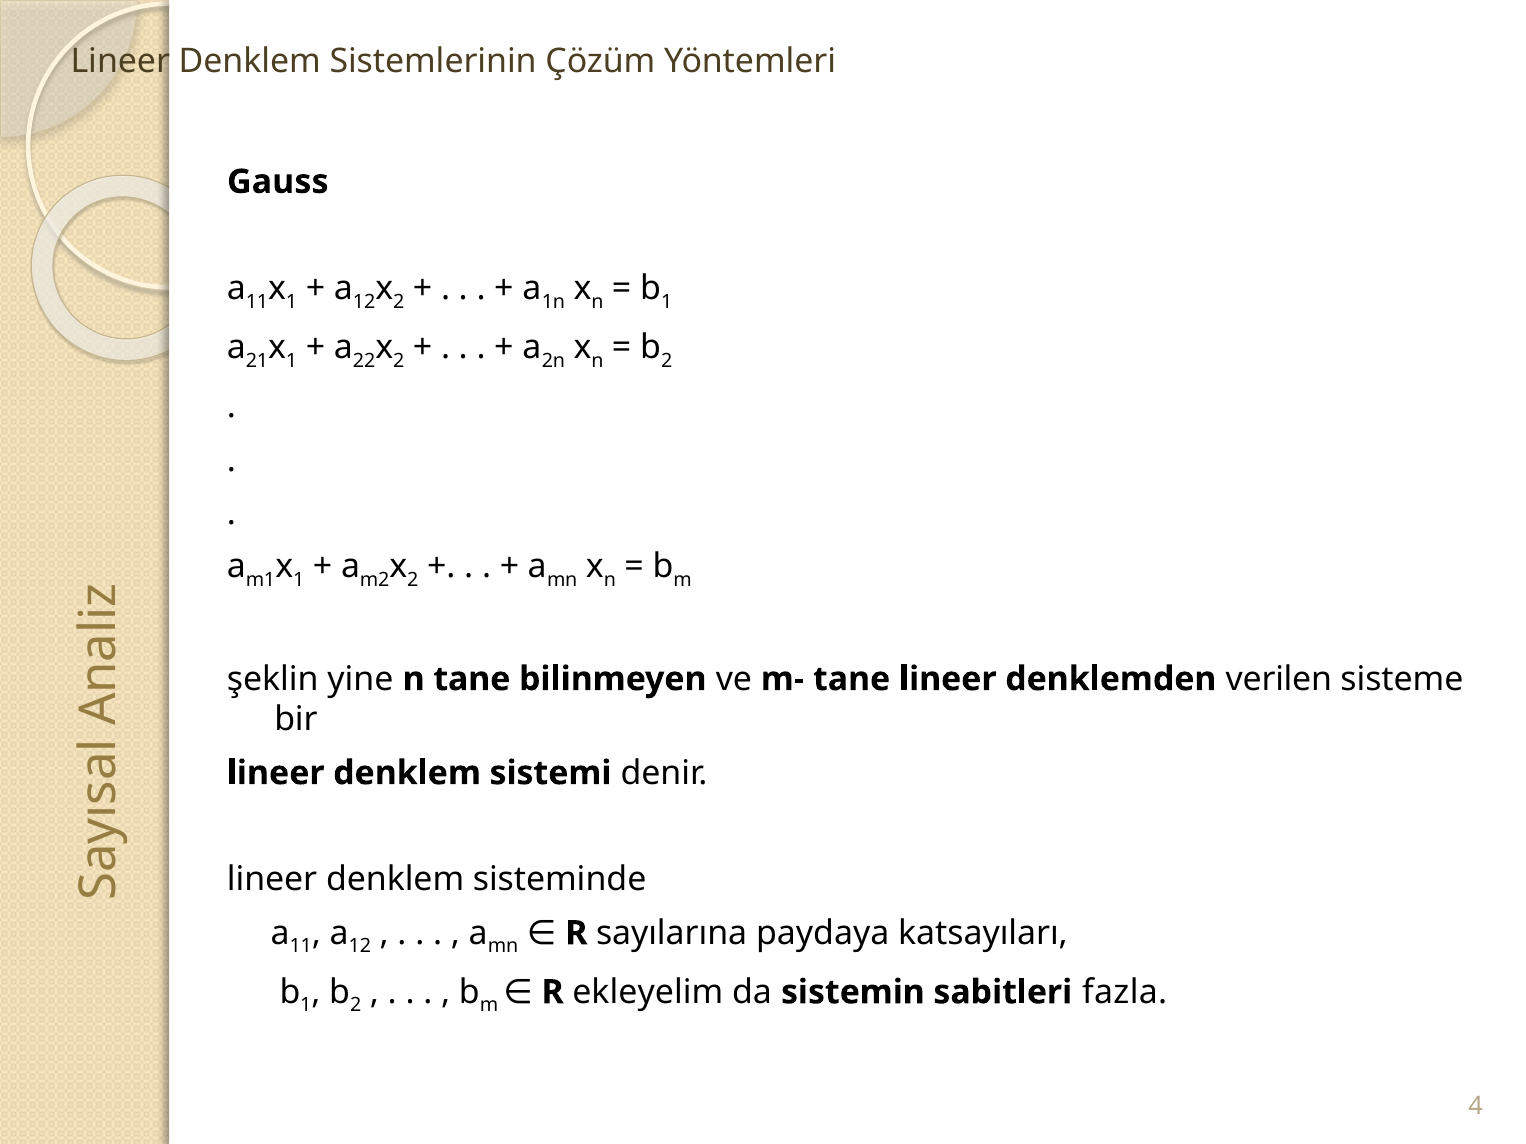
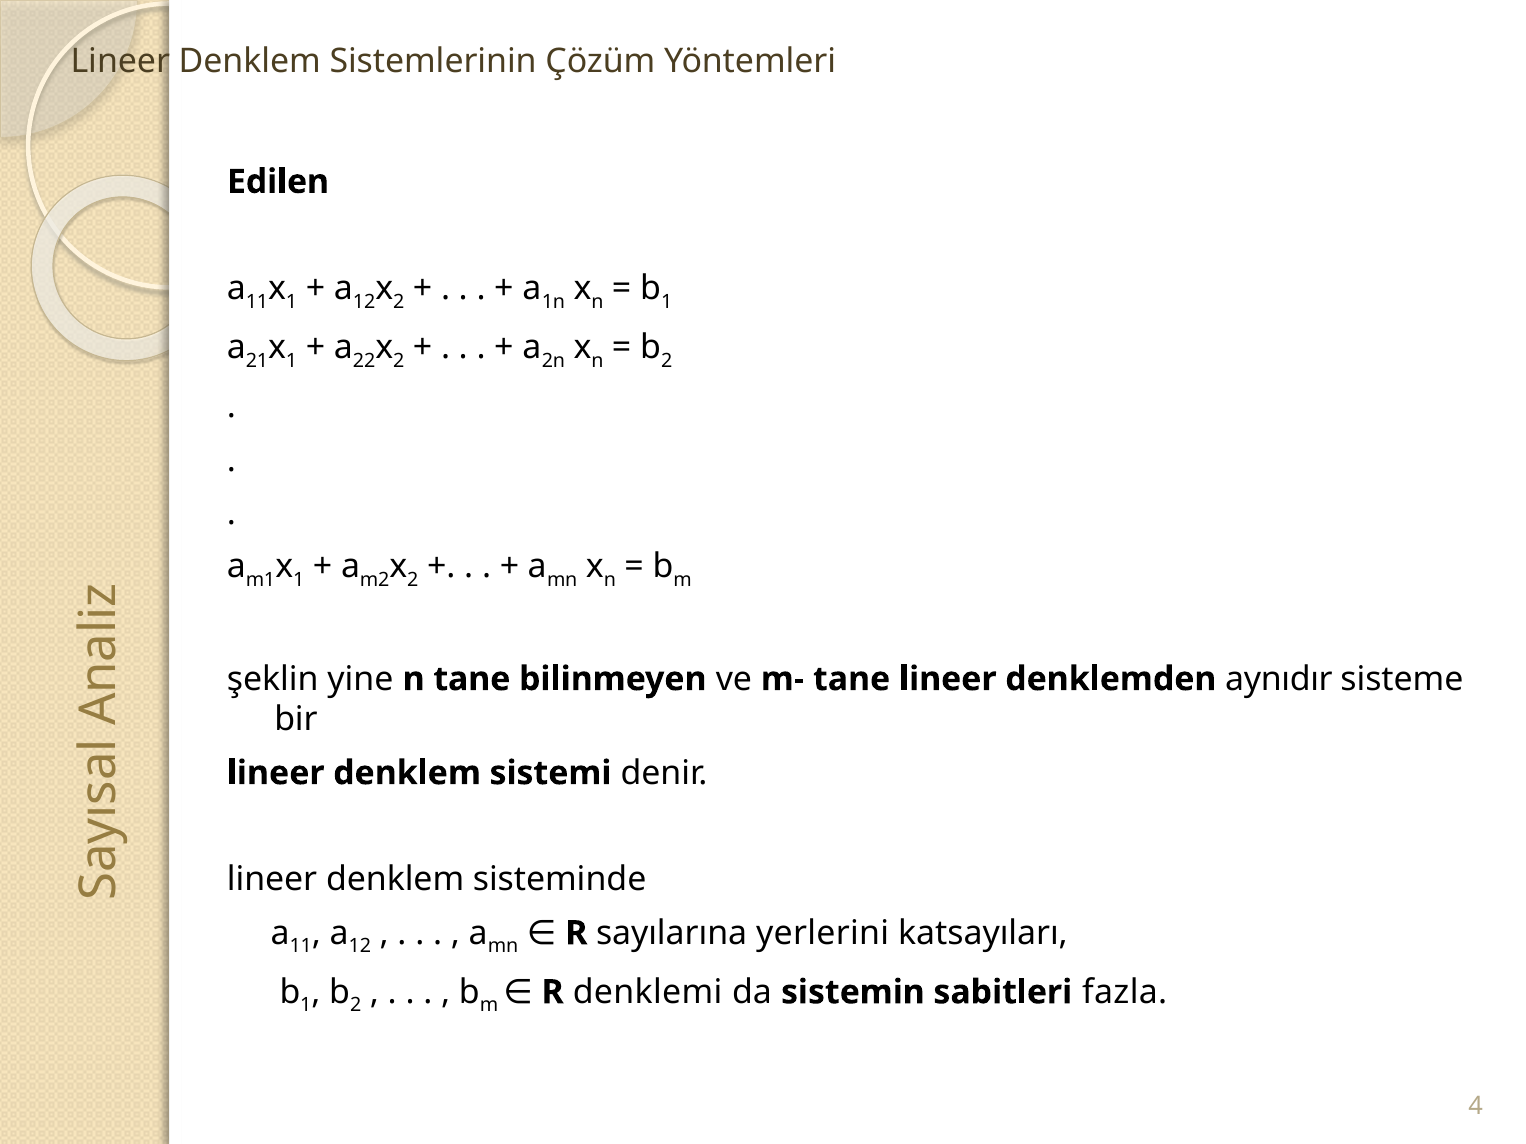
Gauss: Gauss -> Edilen (278, 182)
verilen: verilen -> aynıdır (1279, 679)
paydaya: paydaya -> yerlerini (823, 934)
ekleyelim: ekleyelim -> denklemi (648, 993)
